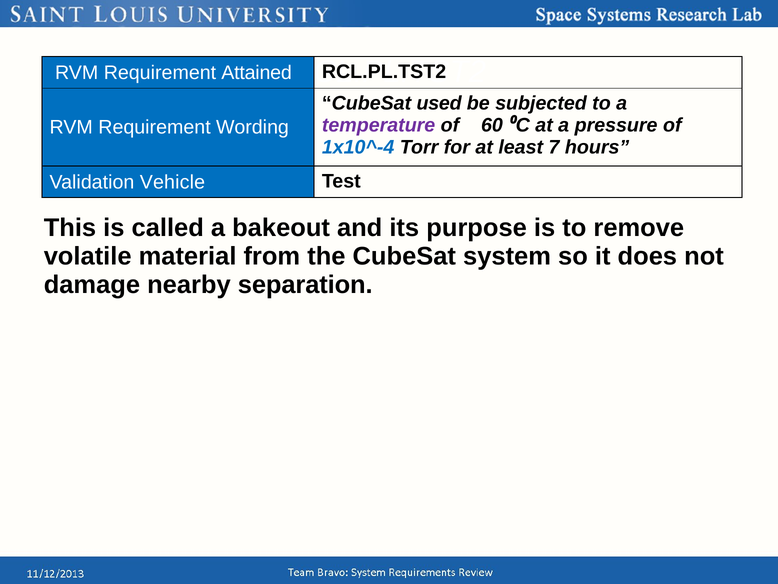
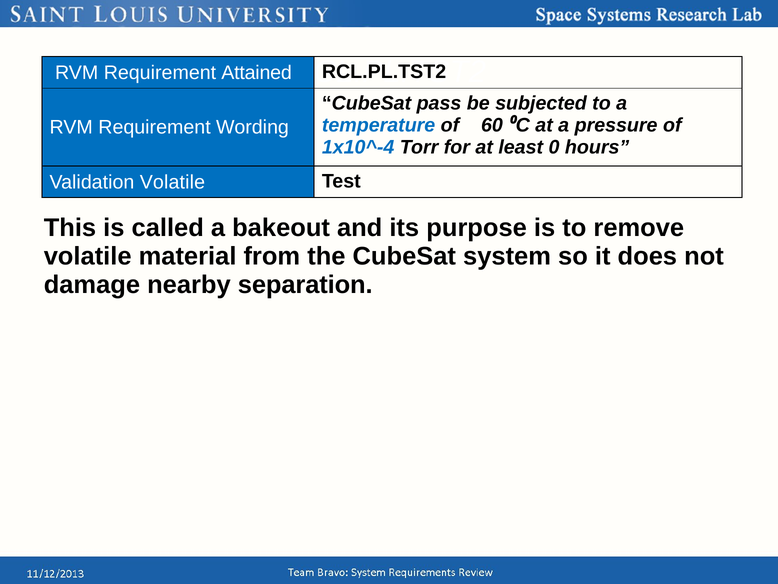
used: used -> pass (439, 103)
temperature colour: purple -> blue (379, 125)
7: 7 -> 0 (554, 147)
Validation Vehicle: Vehicle -> Volatile (172, 182)
